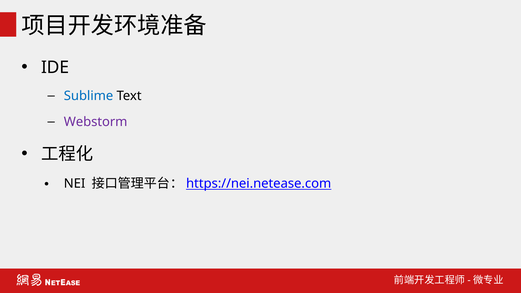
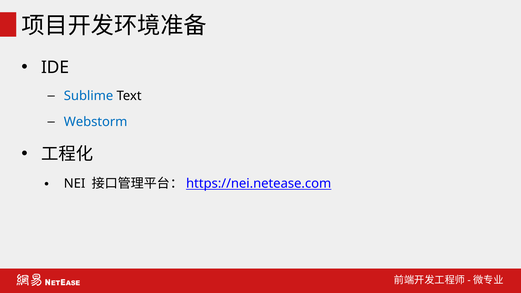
Webstorm colour: purple -> blue (96, 122)
